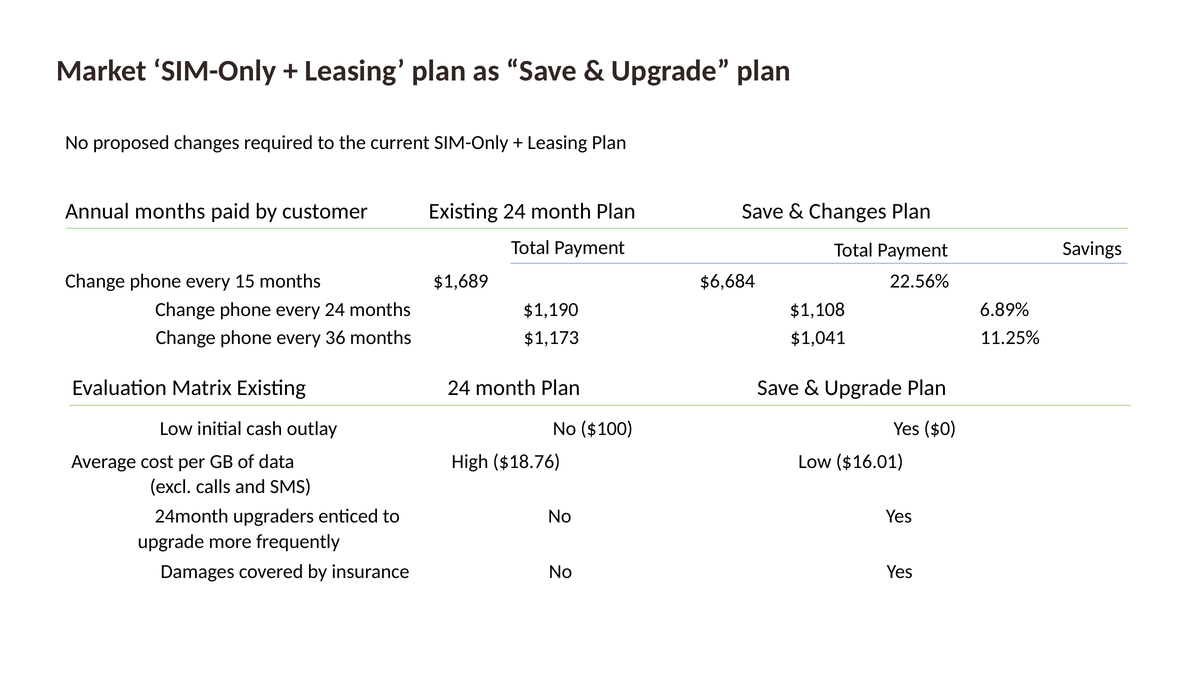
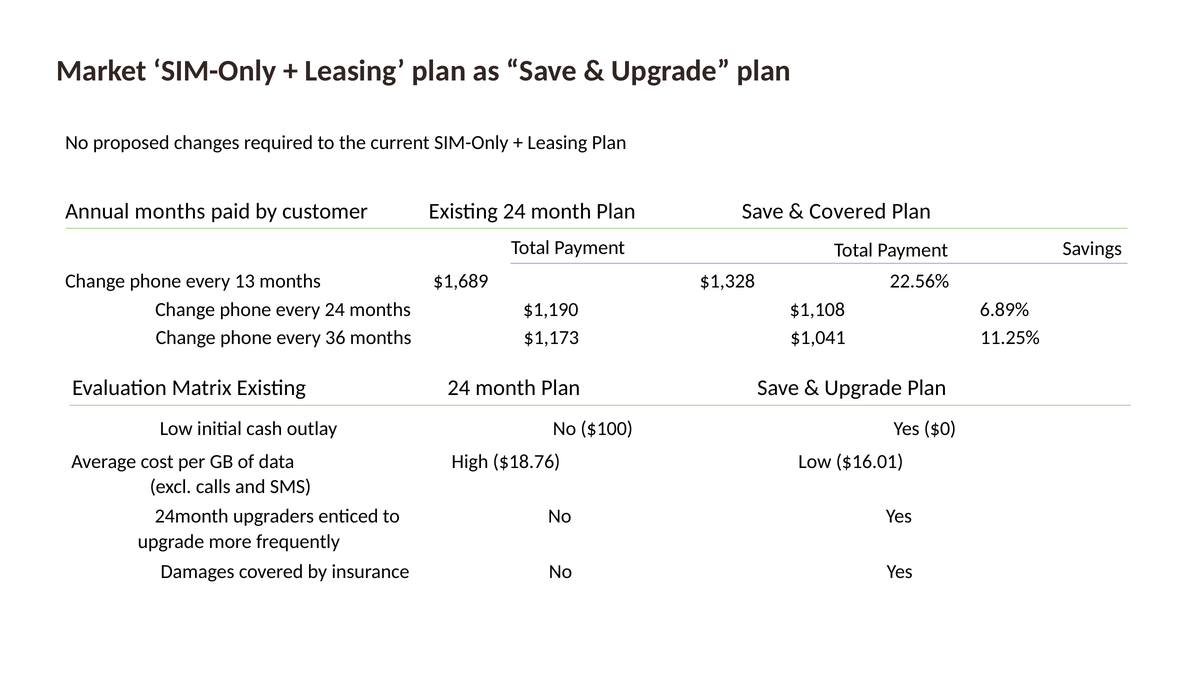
Changes: Changes -> Covered (848, 212)
15: 15 -> 13 (245, 281)
$6,684: $6,684 -> $1,328 (727, 281)
